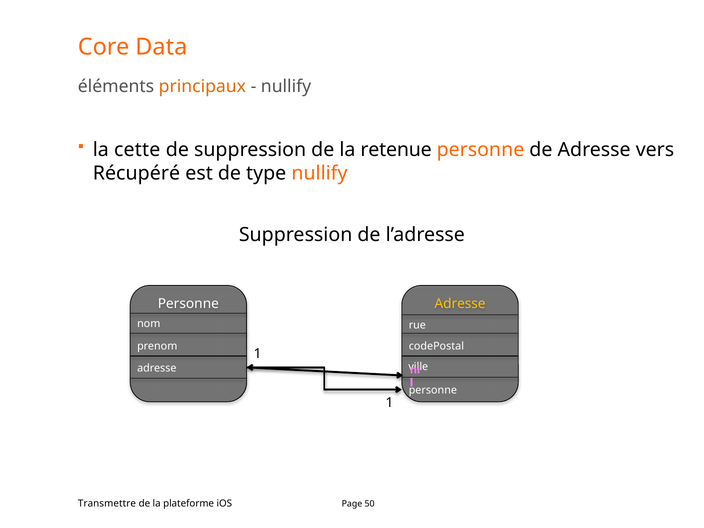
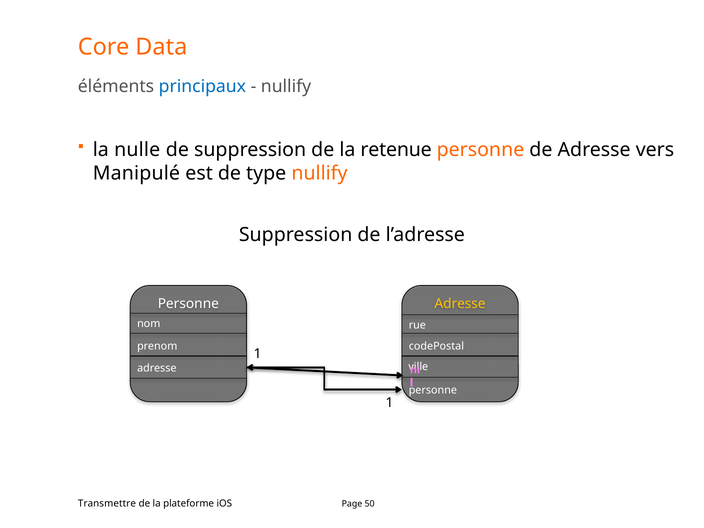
principaux colour: orange -> blue (202, 86)
cette: cette -> nulle (137, 150)
Récupéré: Récupéré -> Manipulé (136, 173)
